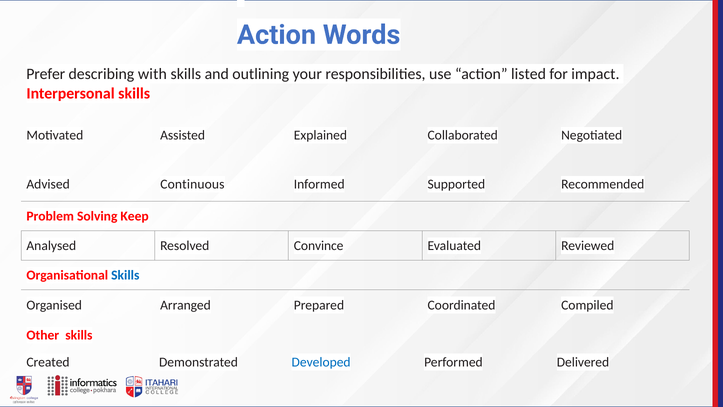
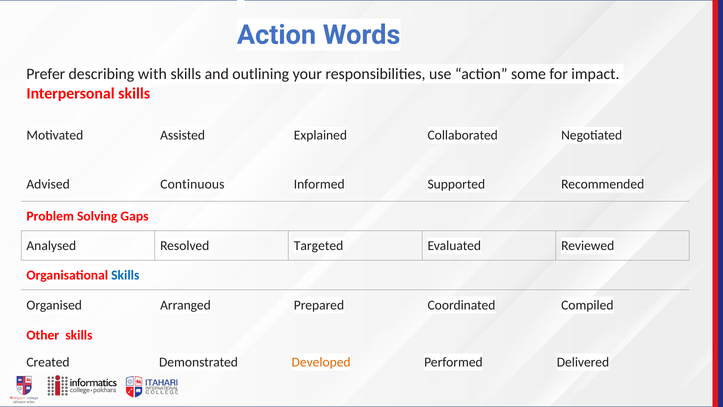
listed: listed -> some (529, 74)
Keep: Keep -> Gaps (135, 216)
Convince: Convince -> Targeted (319, 246)
Developed colour: blue -> orange (321, 362)
